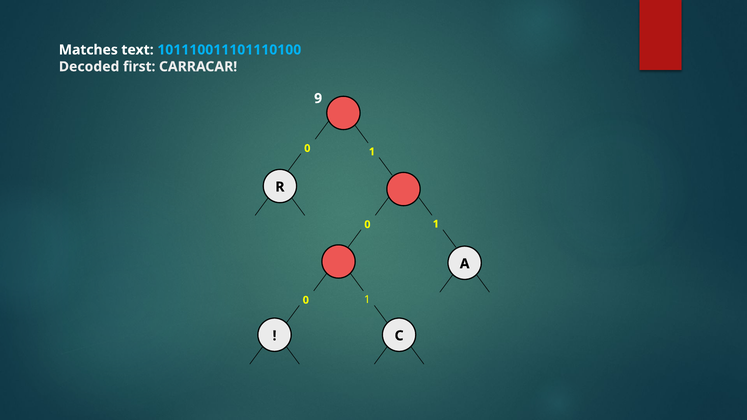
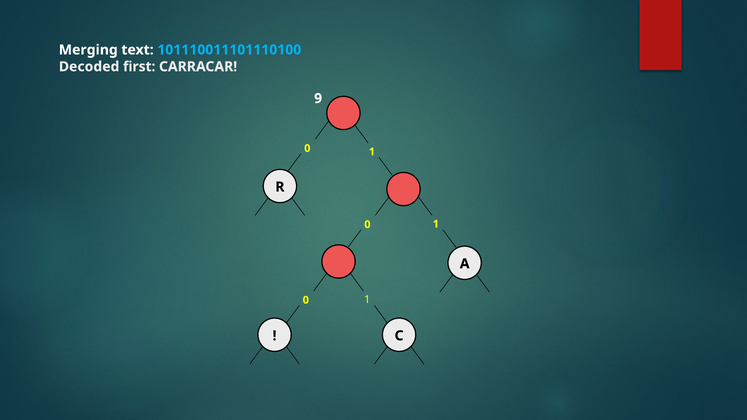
Matches: Matches -> Merging (88, 50)
